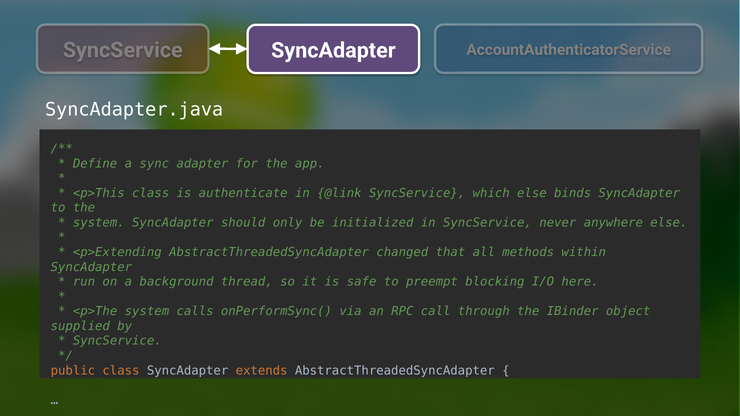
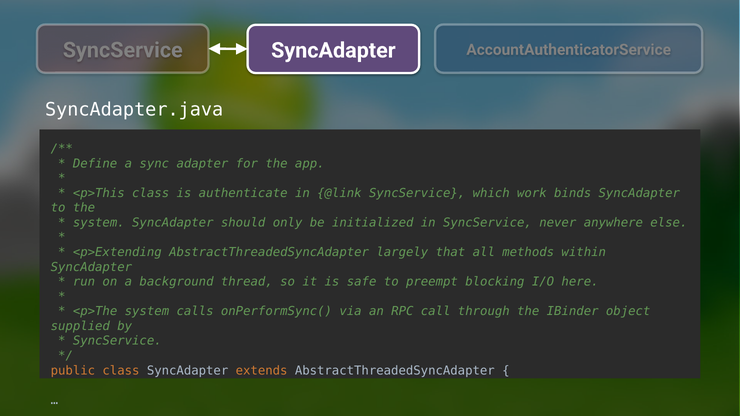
which else: else -> work (532, 193)
changed: changed -> largely (402, 252)
